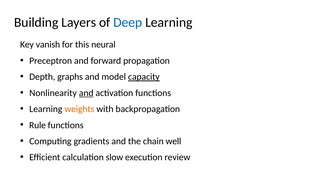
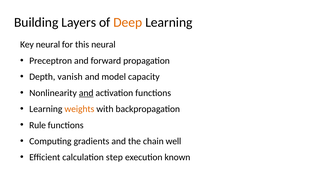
Deep colour: blue -> orange (128, 22)
Key vanish: vanish -> neural (48, 45)
graphs: graphs -> vanish (70, 77)
capacity underline: present -> none (144, 77)
slow: slow -> step (114, 157)
review: review -> known (177, 157)
